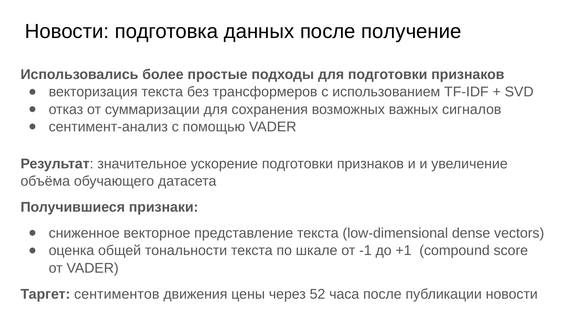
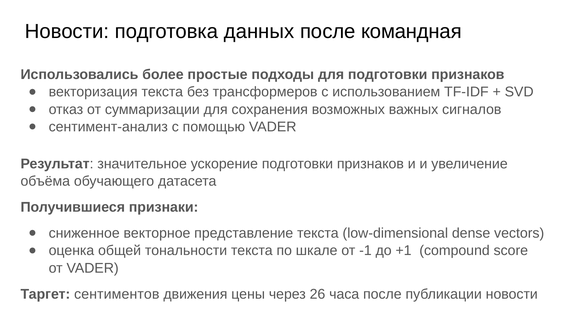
получение: получение -> командная (412, 31)
52: 52 -> 26 (317, 294)
